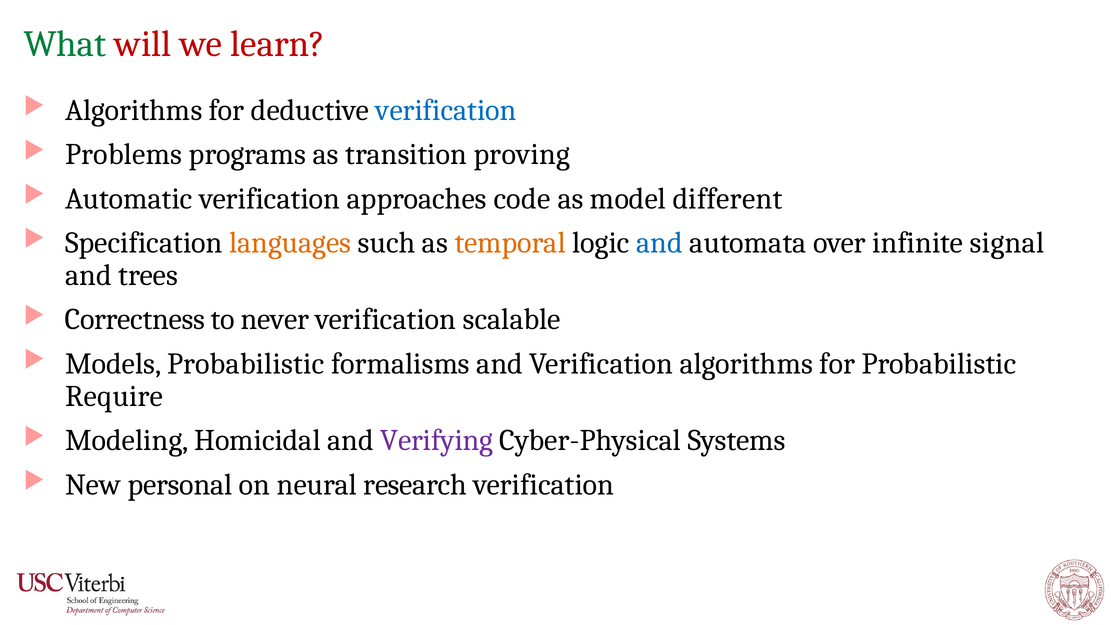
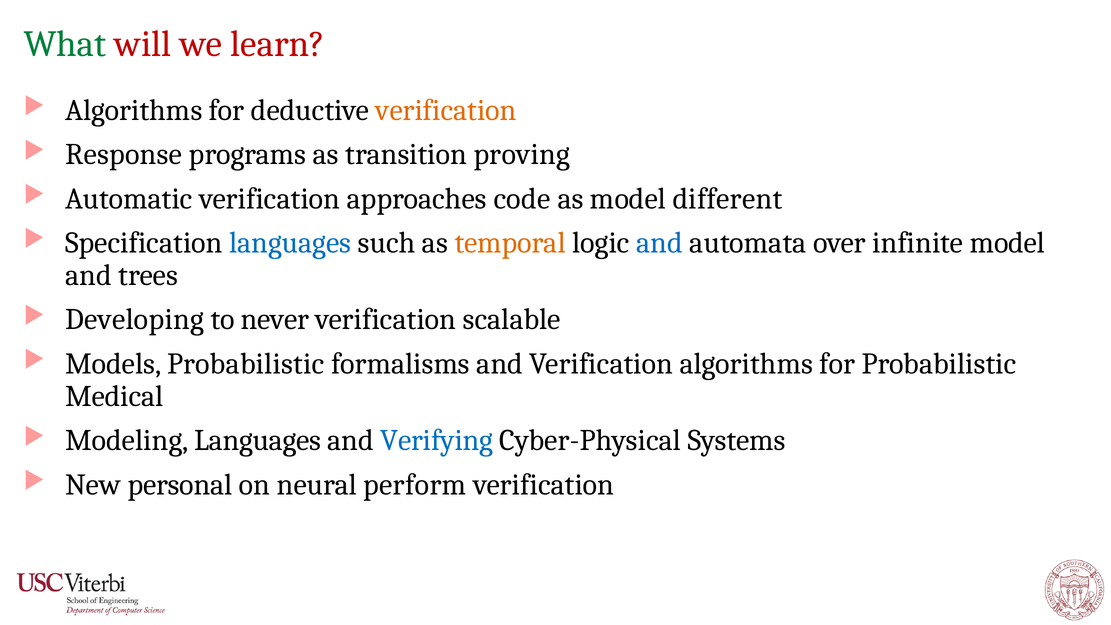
verification colour: blue -> orange (446, 110)
Problems: Problems -> Response (124, 154)
languages colour: orange -> blue (290, 243)
infinite signal: signal -> model (1007, 243)
Correctness: Correctness -> Developing (135, 320)
Require: Require -> Medical (114, 396)
Modeling Homicidal: Homicidal -> Languages (258, 440)
Verifying colour: purple -> blue (437, 440)
research: research -> perform (415, 485)
